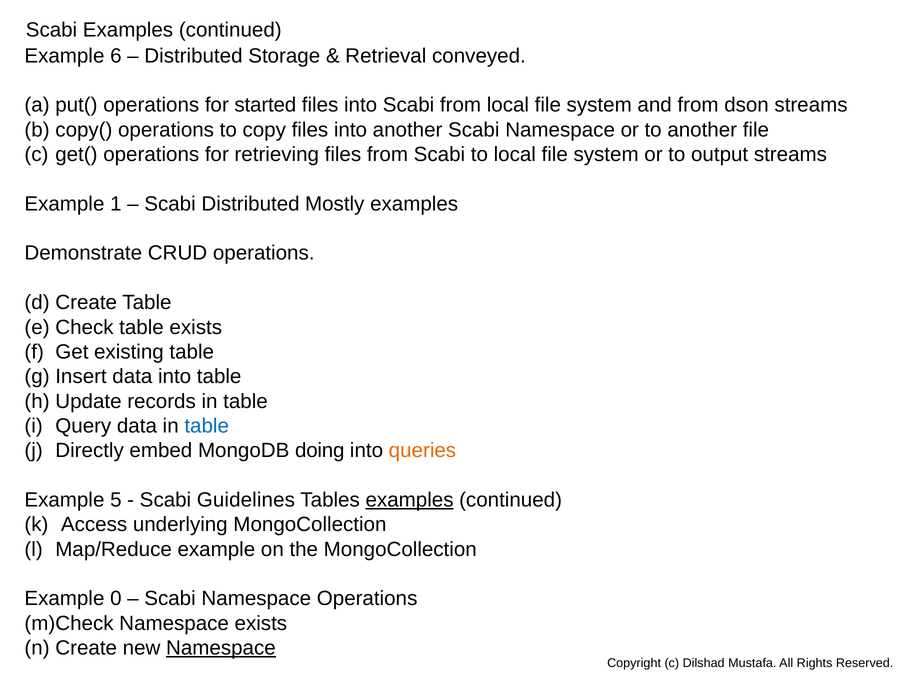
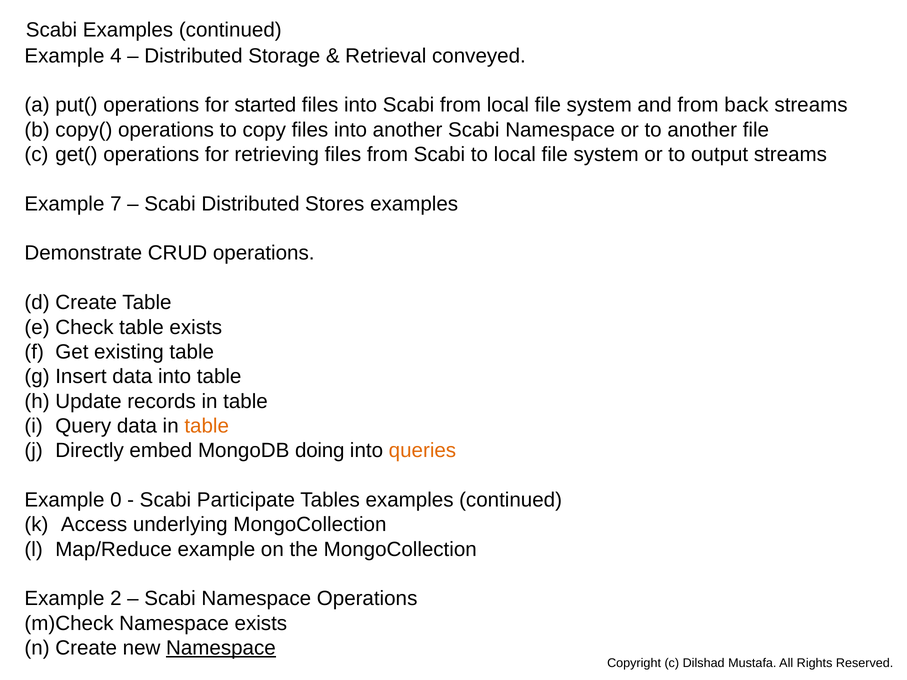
6: 6 -> 4 (116, 56)
dson: dson -> back (746, 105)
1: 1 -> 7 (116, 204)
Mostly: Mostly -> Stores (335, 204)
table colour: blue -> orange (207, 426)
5: 5 -> 0 (116, 500)
Guidelines: Guidelines -> Participate (246, 500)
examples underline: present -> none (410, 500)
0: 0 -> 2 (116, 599)
